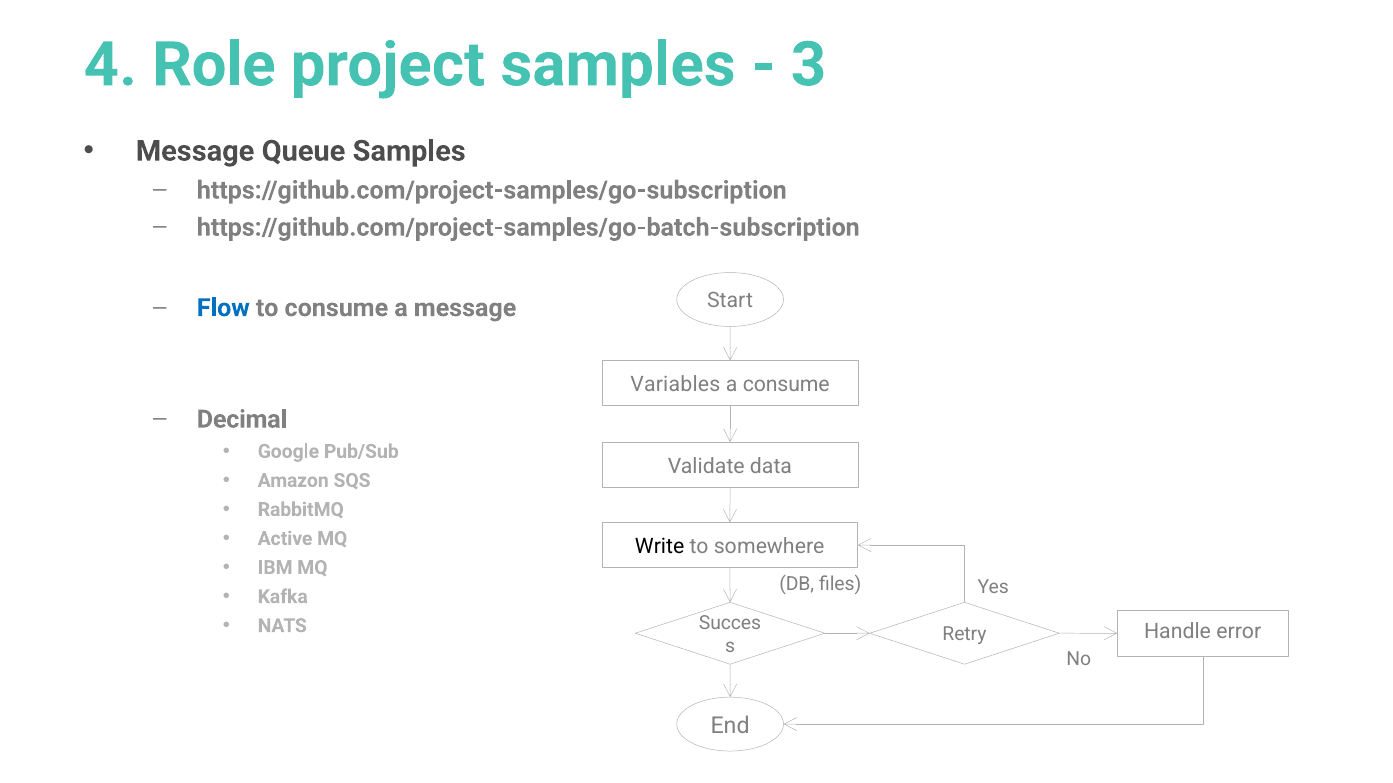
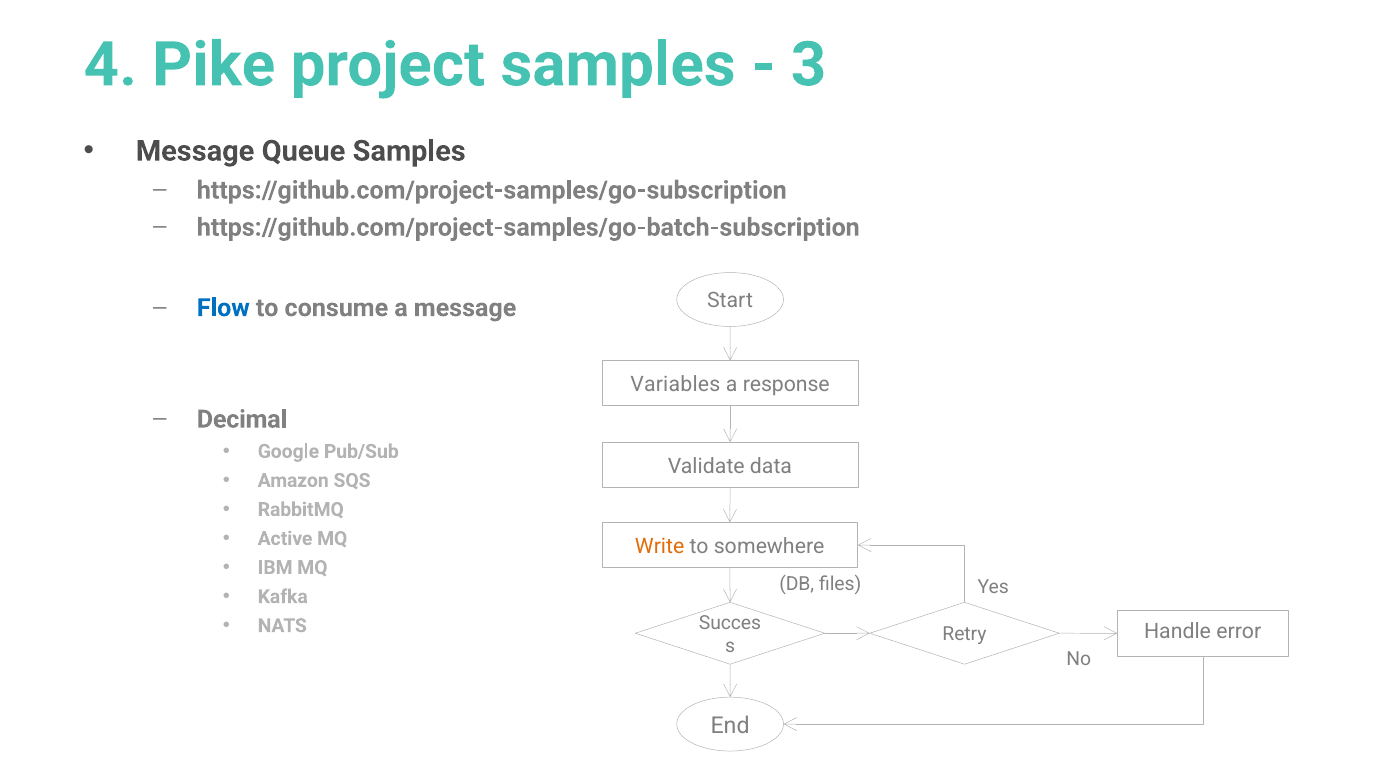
Role: Role -> Pike (214, 65)
a consume: consume -> response (786, 385)
Write colour: black -> orange (660, 547)
